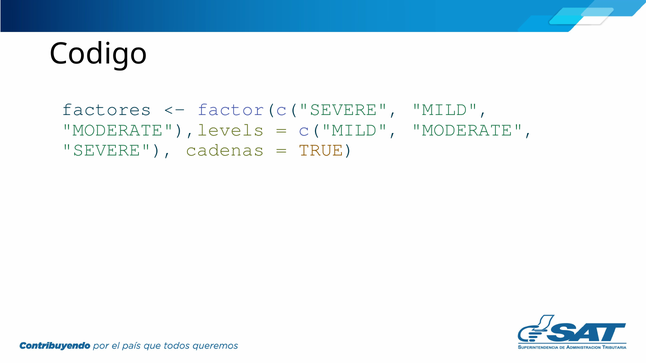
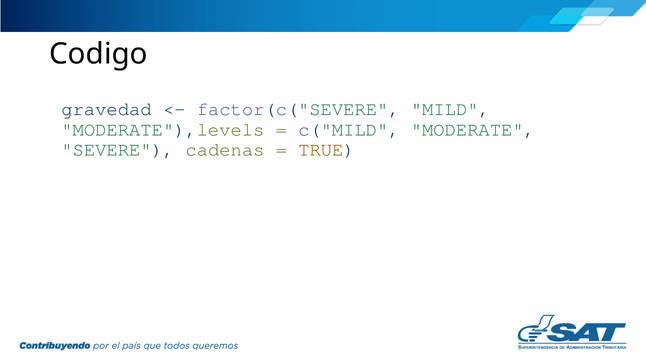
factores: factores -> gravedad (107, 109)
